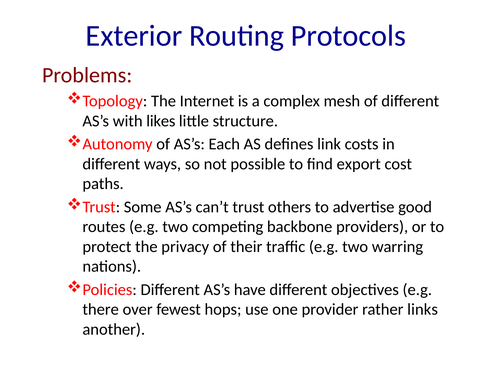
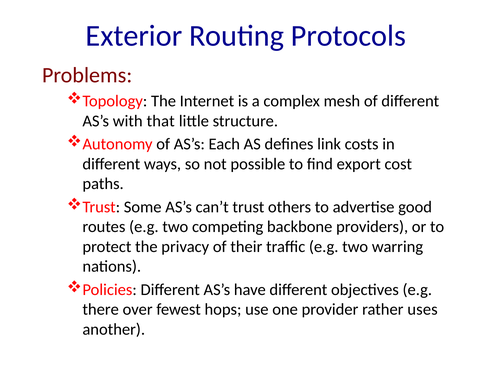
likes: likes -> that (161, 121)
links: links -> uses (423, 309)
